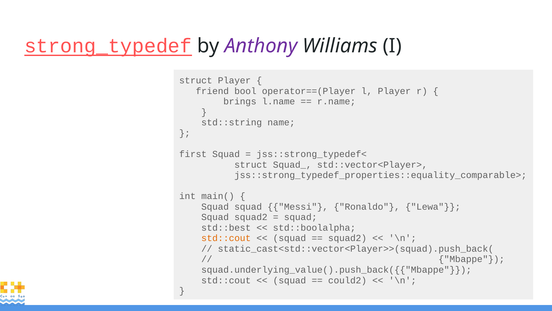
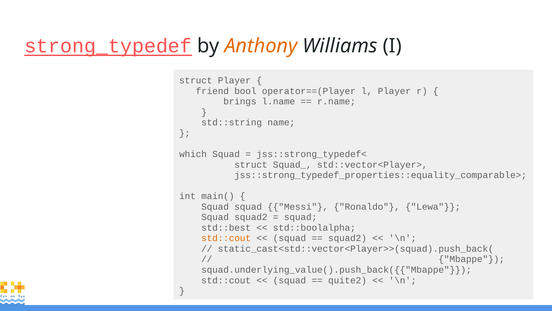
Anthony colour: purple -> orange (261, 46)
first: first -> which (193, 154)
could2: could2 -> quite2 (347, 280)
